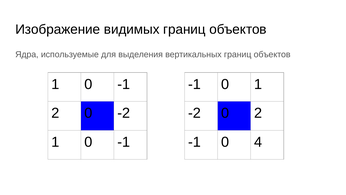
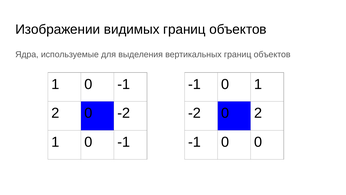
Изображение: Изображение -> Изображении (58, 29)
0 4: 4 -> 0 (258, 142)
